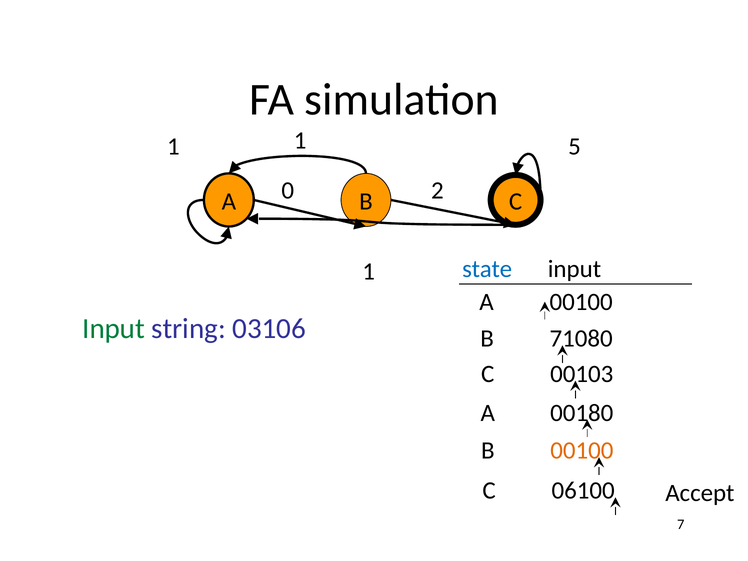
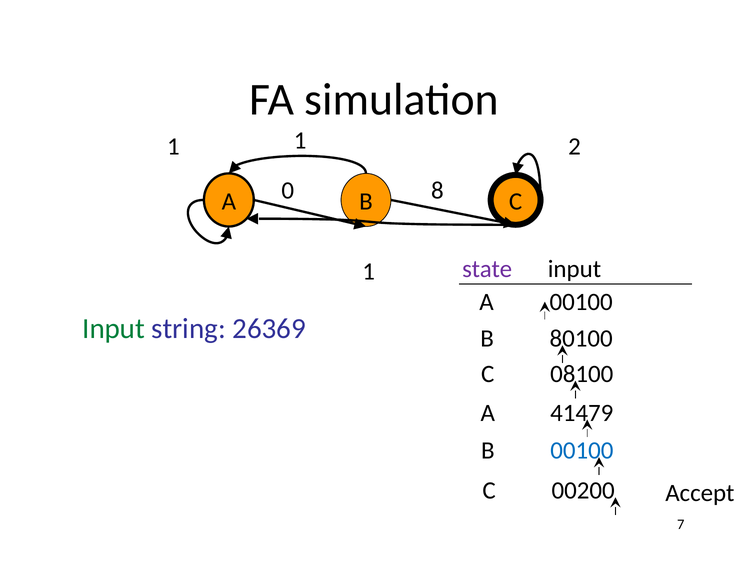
5: 5 -> 2 (574, 147)
2: 2 -> 8 (437, 190)
state colour: blue -> purple (487, 269)
03106: 03106 -> 26369 (269, 329)
71080: 71080 -> 80100 (581, 339)
00103: 00103 -> 08100 (582, 374)
00180: 00180 -> 41479 (582, 413)
00100 colour: orange -> blue (582, 451)
06100: 06100 -> 00200 (583, 491)
